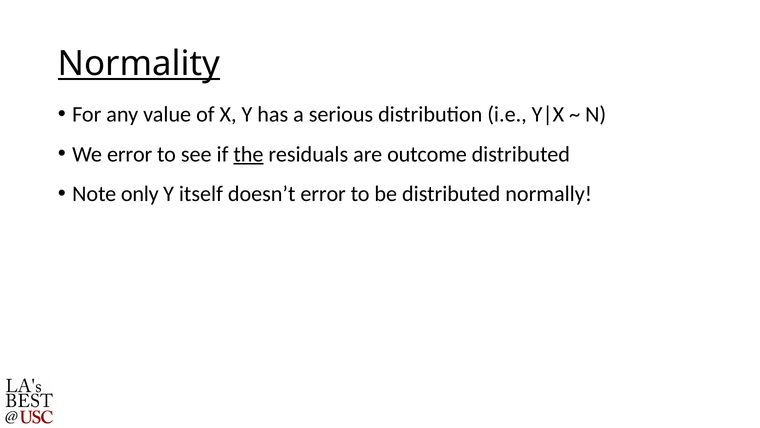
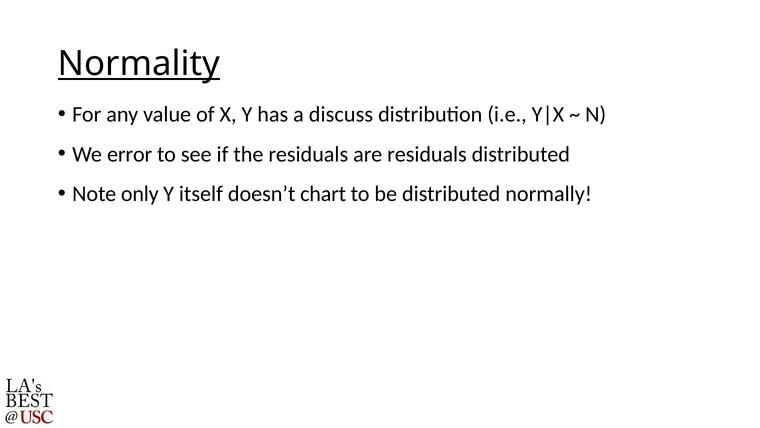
serious: serious -> discuss (341, 114)
the underline: present -> none (248, 154)
are outcome: outcome -> residuals (427, 154)
doesn’t error: error -> chart (323, 194)
